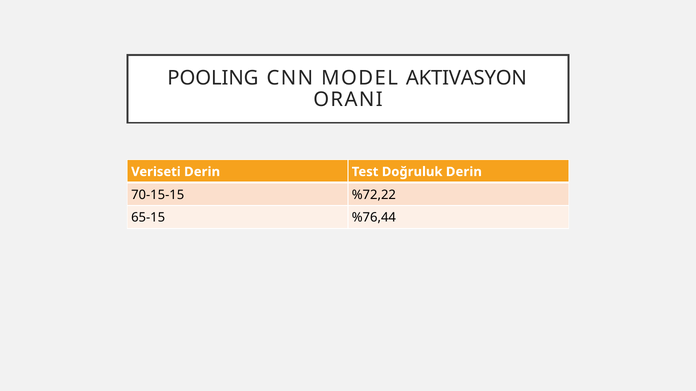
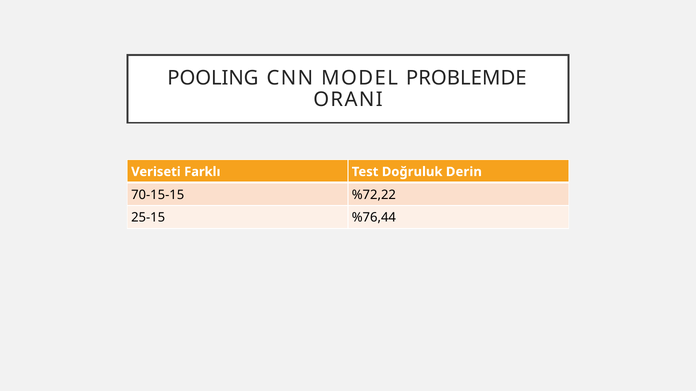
AKTIVASYON: AKTIVASYON -> PROBLEMDE (466, 78)
Veriseti Derin: Derin -> Farklı (202, 172)
65-15: 65-15 -> 25-15 (148, 218)
